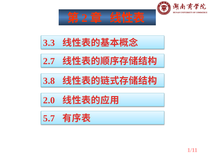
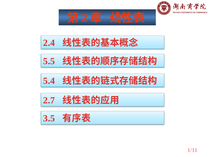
3.3: 3.3 -> 2.4 (49, 43)
2.7: 2.7 -> 5.5 (49, 61)
3.8: 3.8 -> 5.4 (49, 81)
2.0: 2.0 -> 2.7 (49, 101)
5.7: 5.7 -> 3.5 (49, 119)
